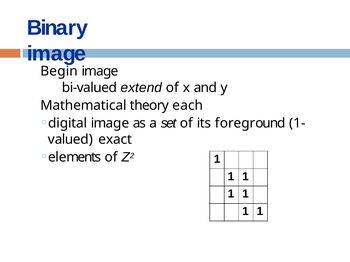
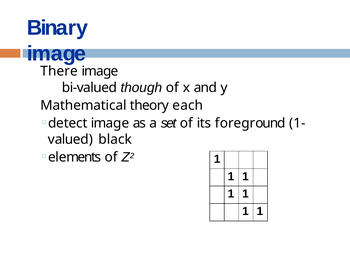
Begin: Begin -> There (59, 71)
extend: extend -> though (141, 88)
digital: digital -> detect (68, 123)
exact: exact -> black (115, 140)
